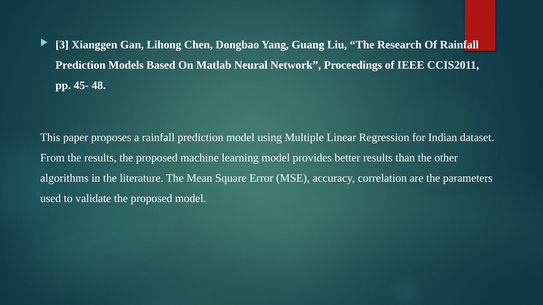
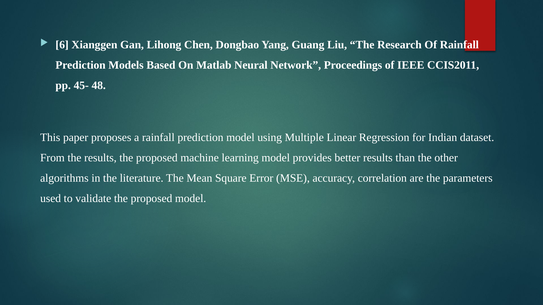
3: 3 -> 6 (62, 45)
